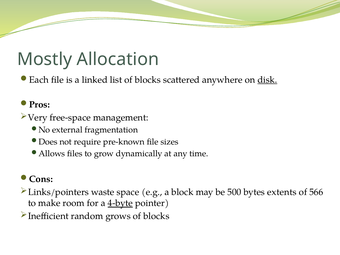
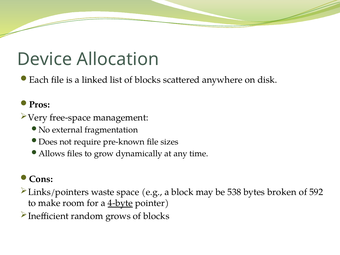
Mostly: Mostly -> Device (45, 59)
disk underline: present -> none (267, 80)
500: 500 -> 538 (234, 192)
extents: extents -> broken (282, 192)
566: 566 -> 592 (316, 192)
